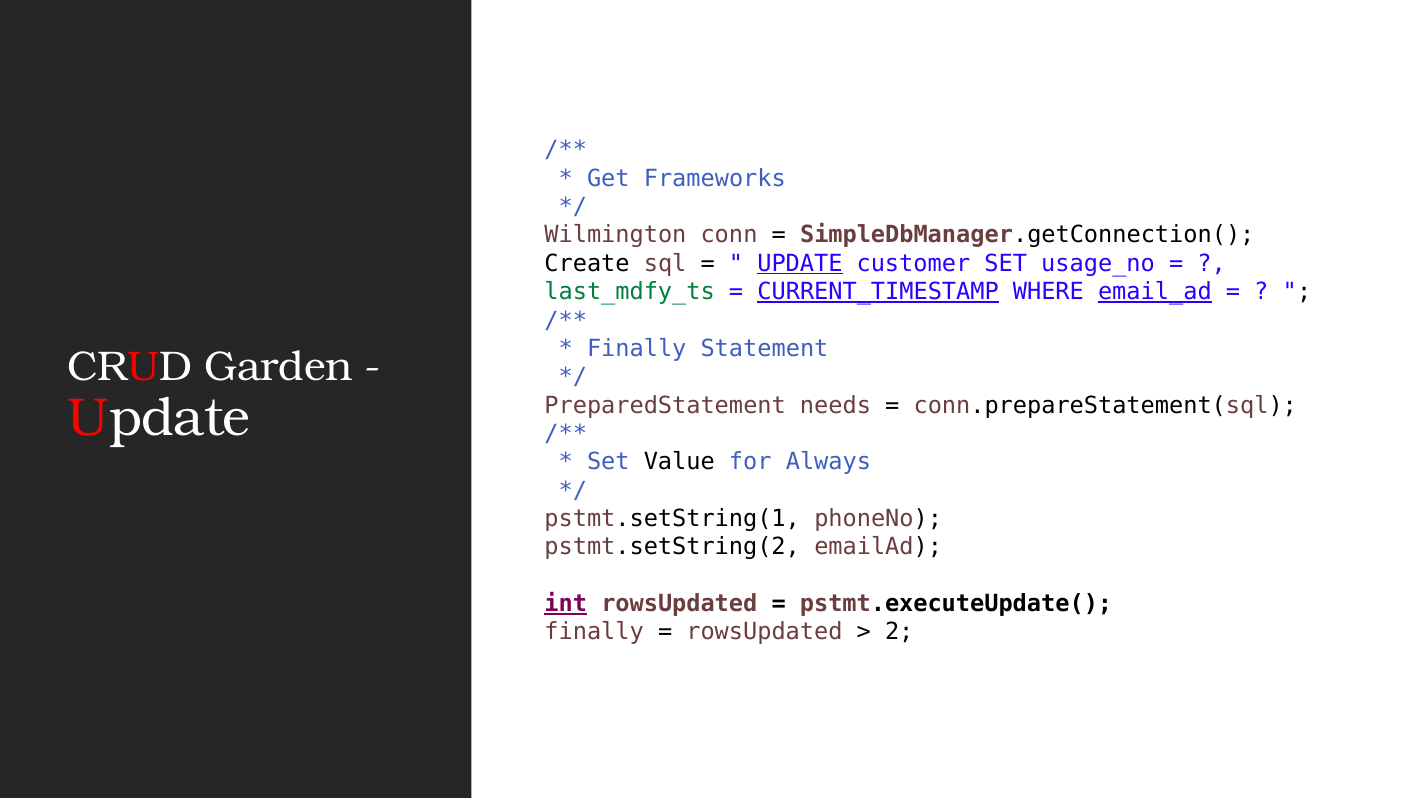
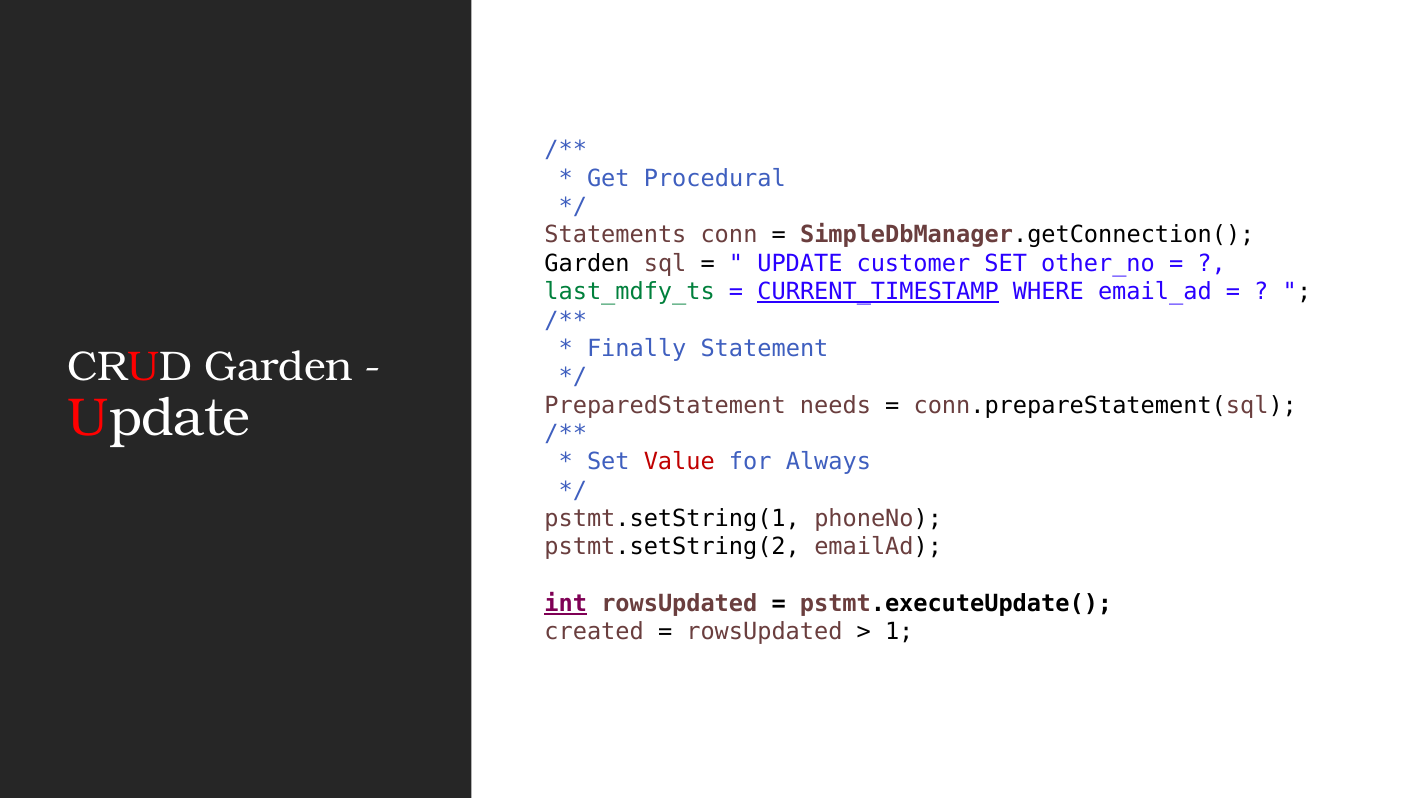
Frameworks: Frameworks -> Procedural (715, 178)
Wilmington: Wilmington -> Statements (615, 235)
Create: Create -> Garden (587, 264)
UPDATE underline: present -> none (800, 264)
usage_no: usage_no -> other_no (1098, 264)
email_ad underline: present -> none (1155, 292)
Value colour: black -> red (679, 462)
finally: finally -> created (594, 632)
2: 2 -> 1 (899, 632)
